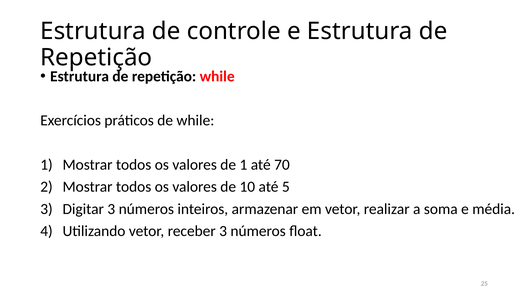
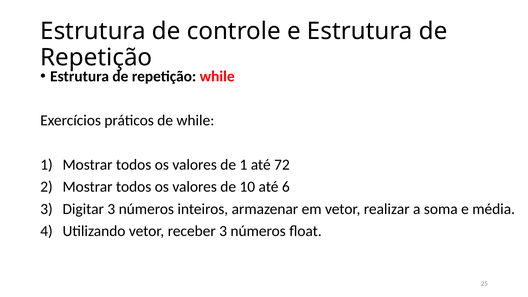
70: 70 -> 72 (282, 165)
5: 5 -> 6 (286, 187)
